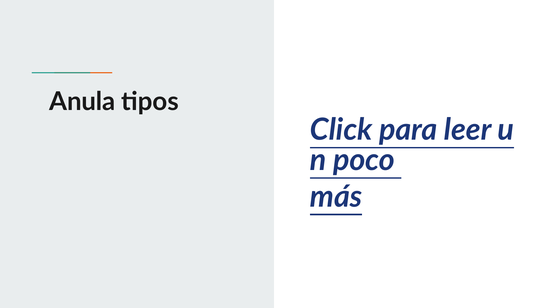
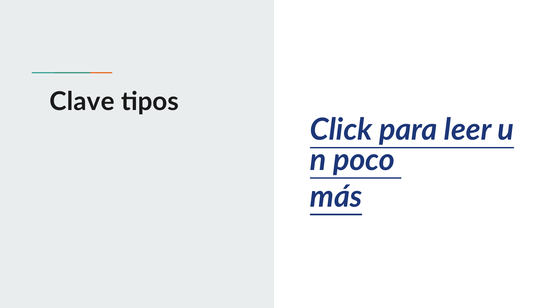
Anula: Anula -> Clave (82, 102)
